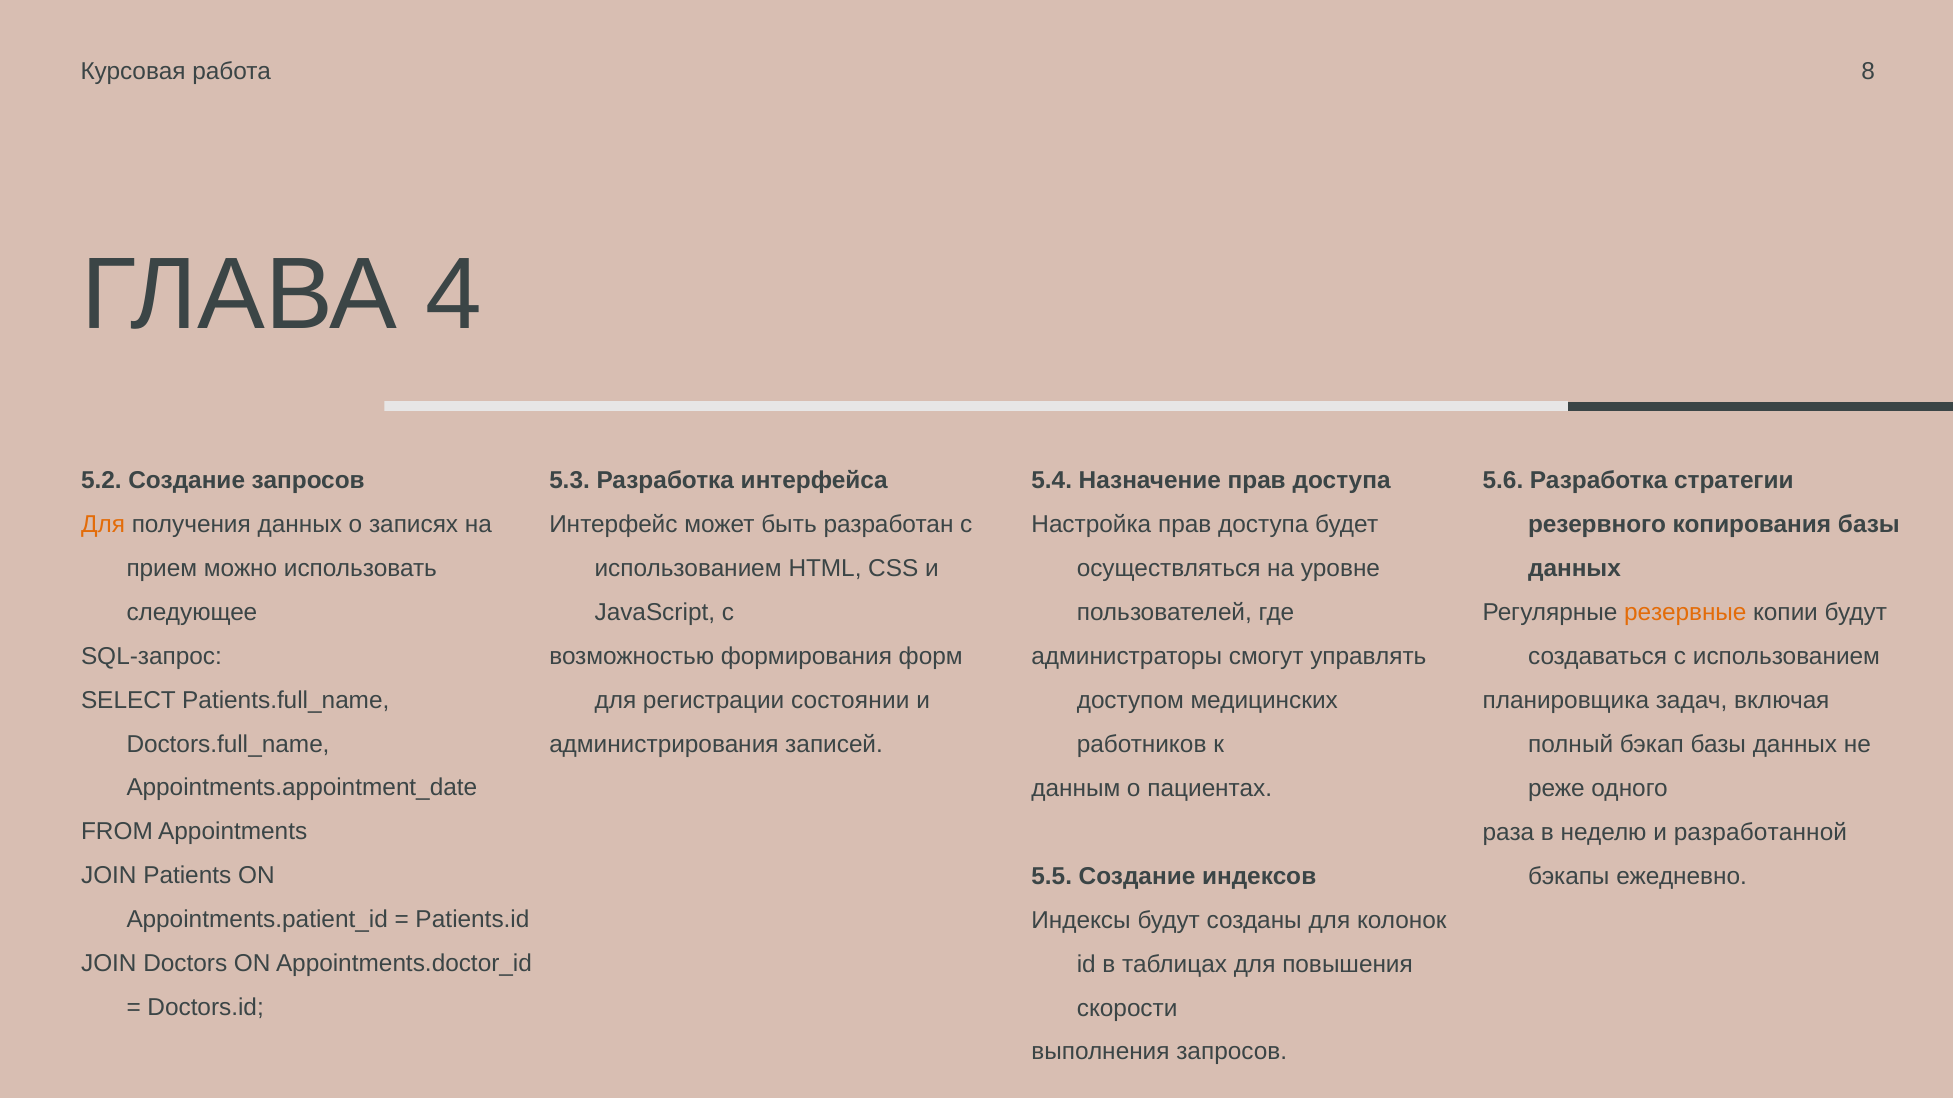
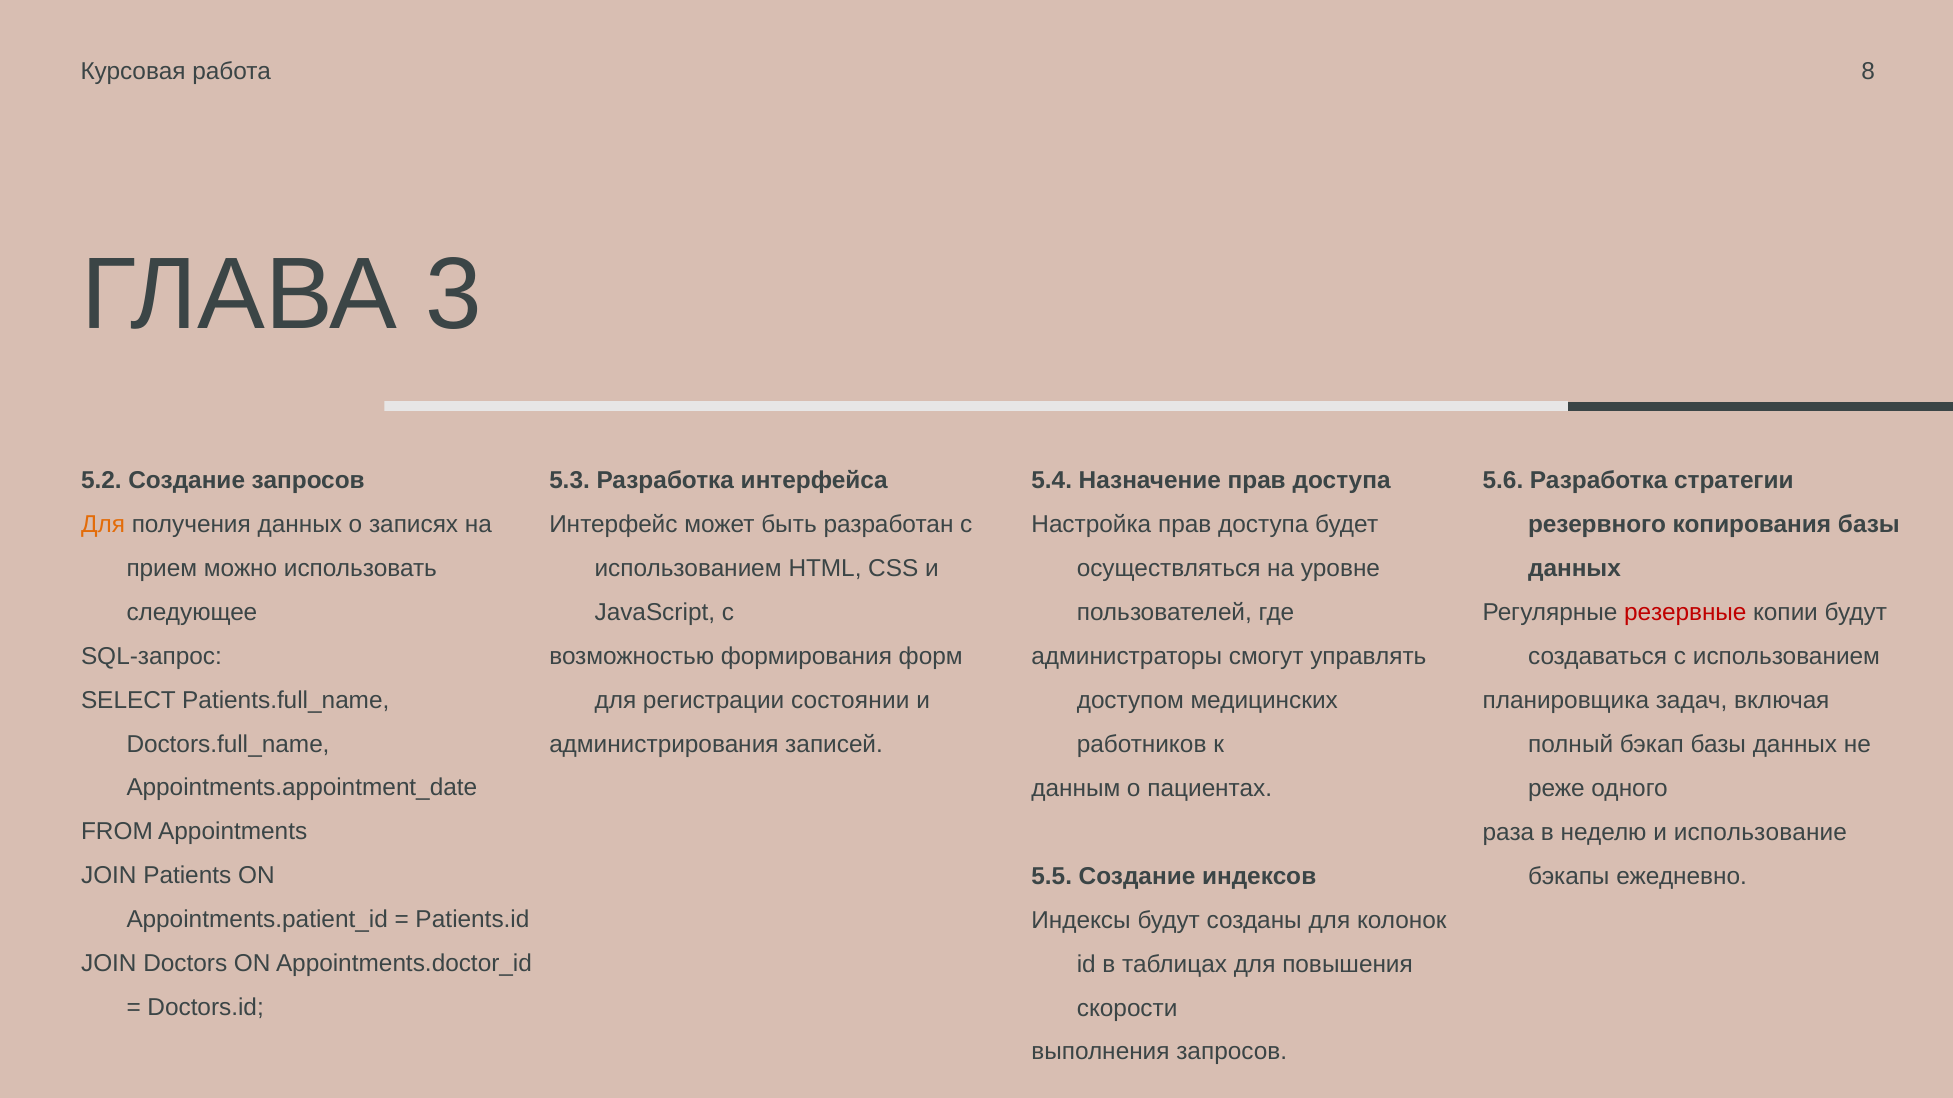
4: 4 -> 3 (454, 295)
резервные colour: orange -> red (1685, 613)
разработанной: разработанной -> использование (1760, 833)
